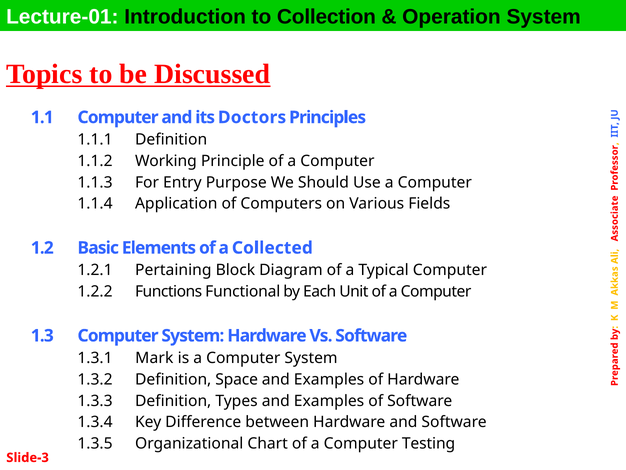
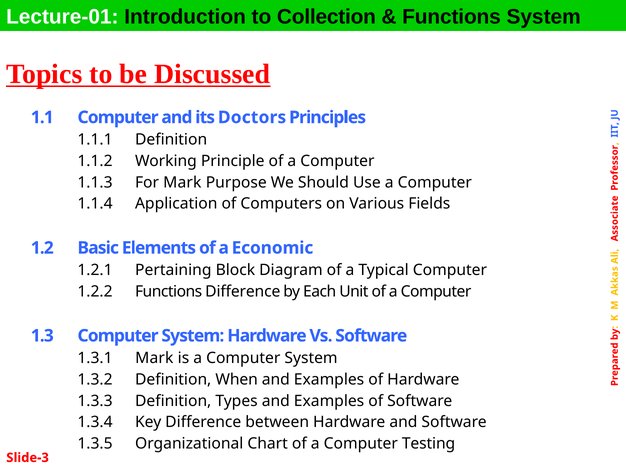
Operation: Operation -> Functions (452, 17)
For Entry: Entry -> Mark (182, 182)
Collected: Collected -> Economic (272, 248)
Functions Functional: Functional -> Difference (243, 291)
Space: Space -> When (237, 379)
